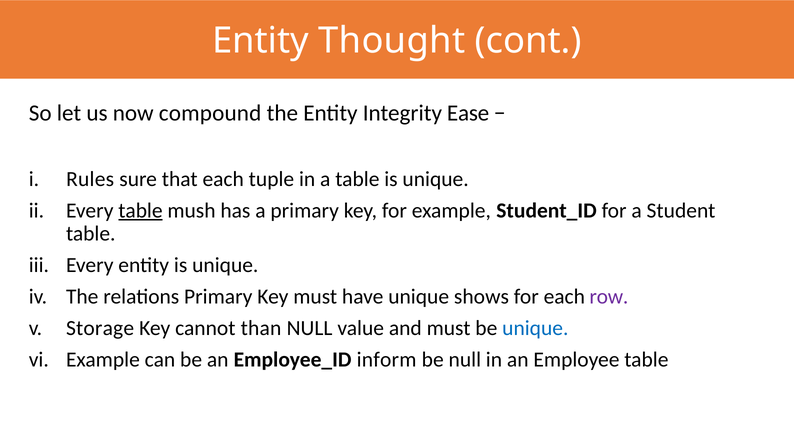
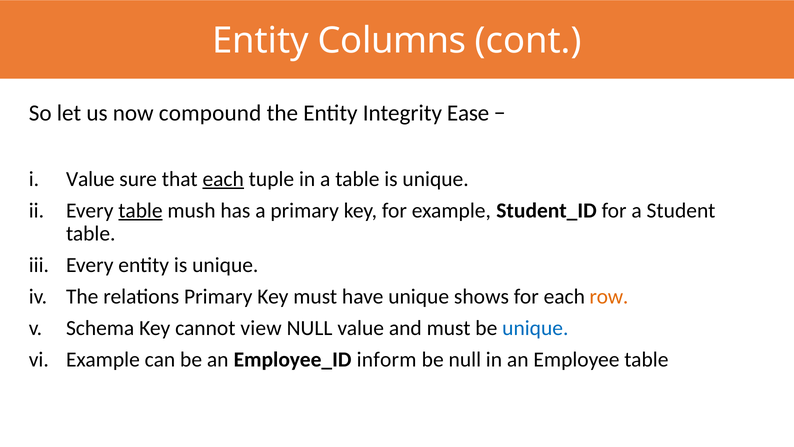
Thought: Thought -> Columns (392, 41)
Rules: Rules -> Value (90, 179)
each underline: none -> present (223, 179)
row colour: purple -> orange (609, 297)
Storage: Storage -> Schema (100, 328)
than: than -> view (261, 328)
